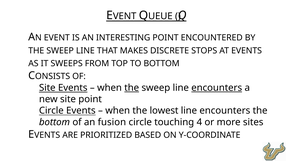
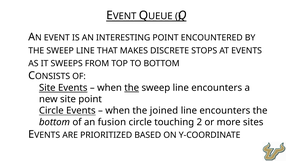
encounters underline: present -> none (217, 88)
lowest: lowest -> joined (164, 111)
4: 4 -> 2 (199, 122)
